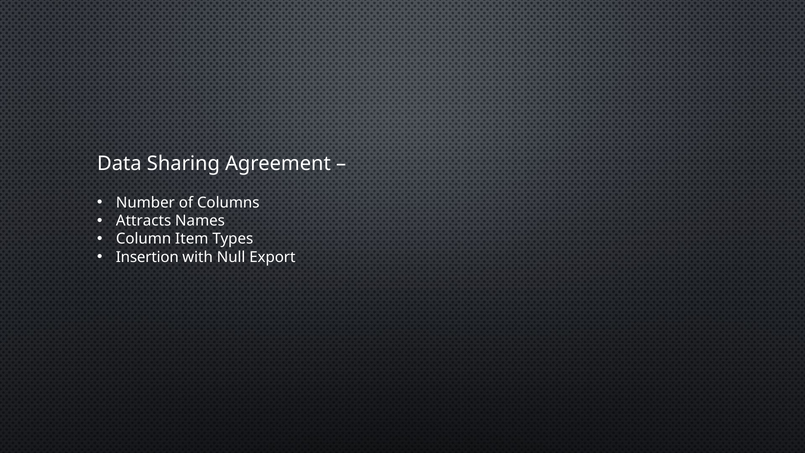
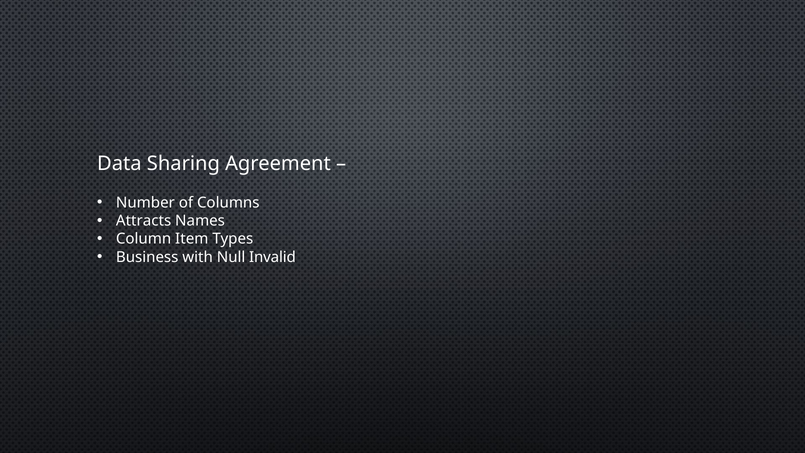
Insertion: Insertion -> Business (147, 257)
Export: Export -> Invalid (272, 257)
